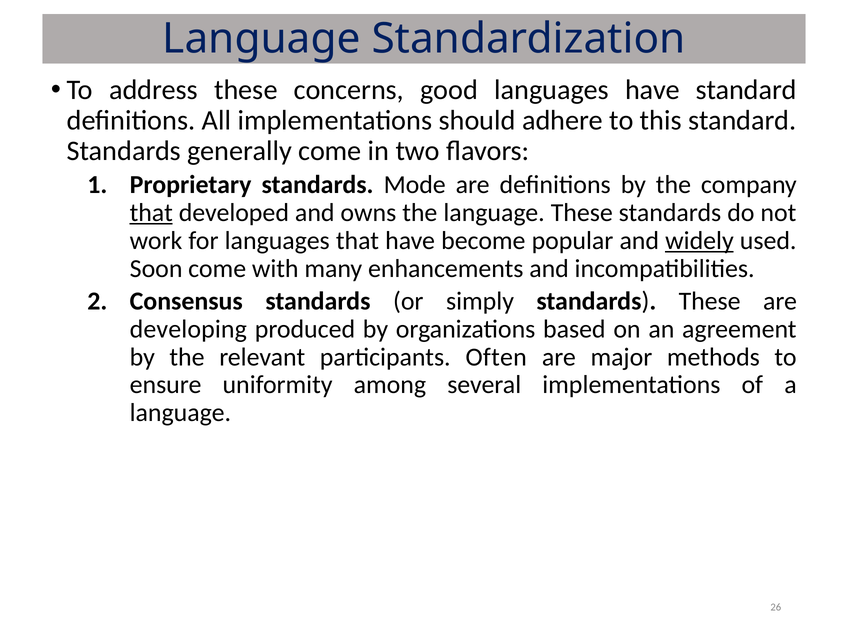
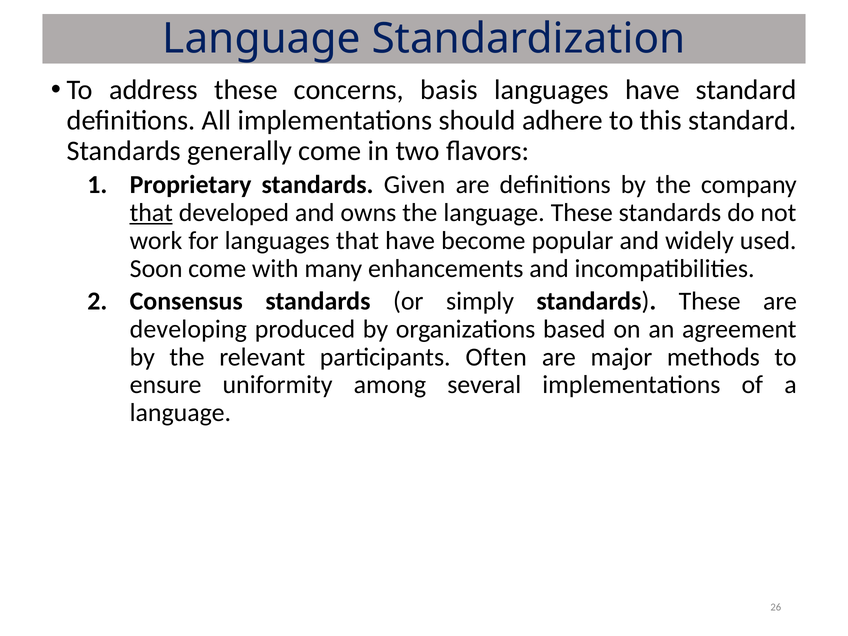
good: good -> basis (449, 90)
Mode: Mode -> Given (415, 185)
widely underline: present -> none (699, 241)
